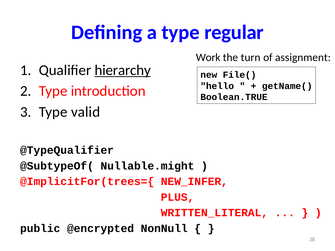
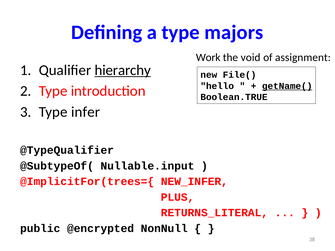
regular: regular -> majors (234, 32)
turn: turn -> void (251, 57)
getName( underline: none -> present (287, 86)
valid: valid -> infer (86, 112)
Nullable.might: Nullable.might -> Nullable.input (147, 166)
WRITTEN_LITERAL: WRITTEN_LITERAL -> RETURNS_LITERAL (214, 213)
